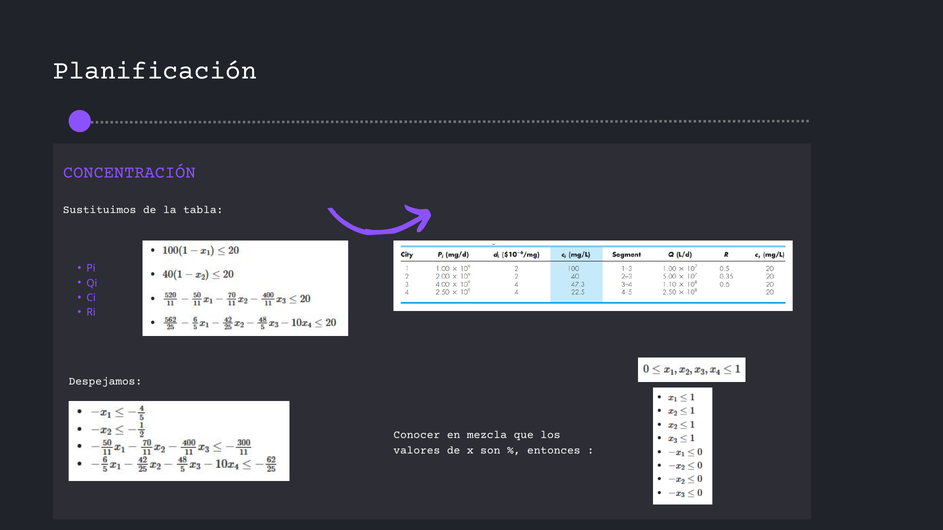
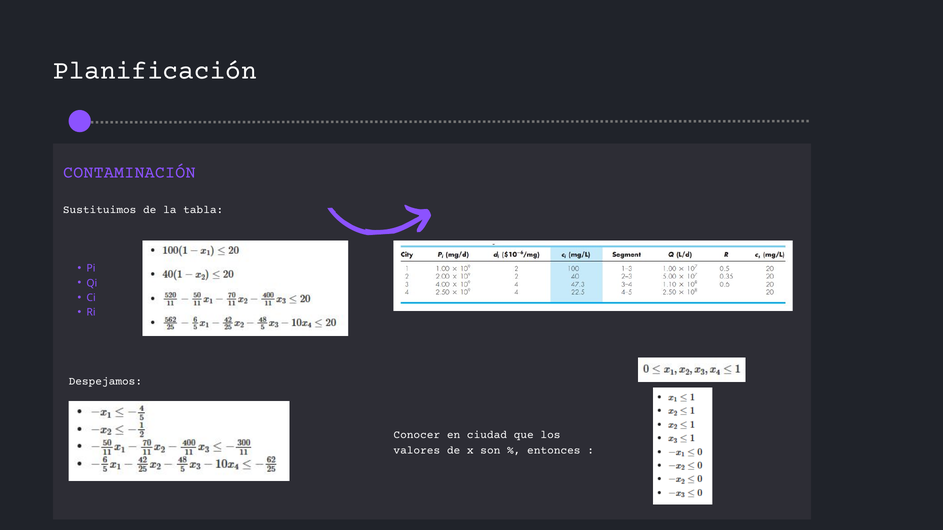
CONCENTRACIÓN: CONCENTRACIÓN -> CONTAMINACIÓN (129, 172)
mezcla: mezcla -> ciudad (487, 435)
